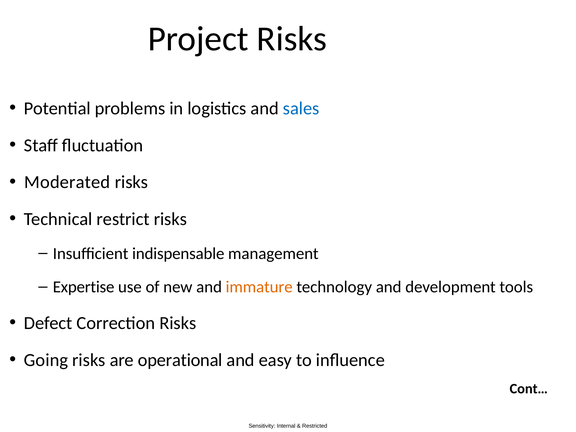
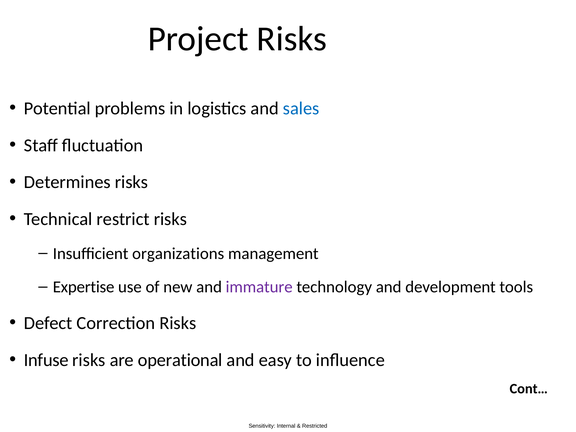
Moderated: Moderated -> Determines (67, 182)
indispensable: indispensable -> organizations (178, 253)
immature colour: orange -> purple (259, 287)
Going: Going -> Infuse (46, 360)
